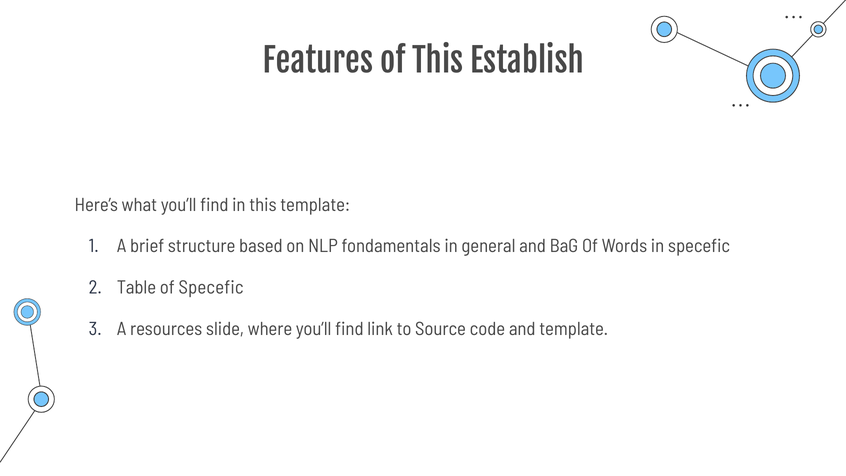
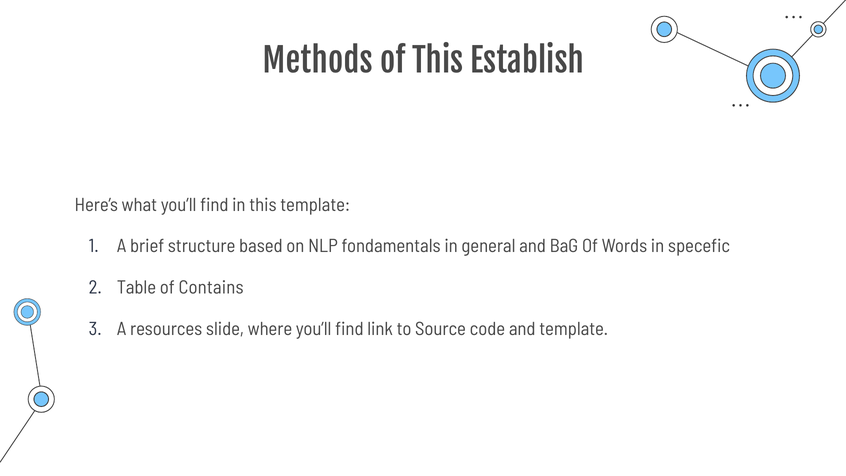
Features: Features -> Methods (318, 62)
of Specefic: Specefic -> Contains (211, 287)
